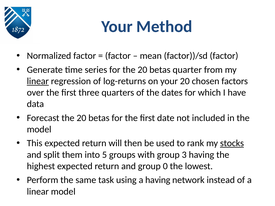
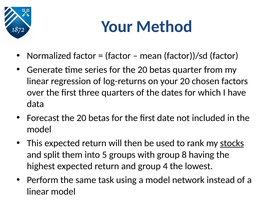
linear underline: present -> none (38, 81)
3: 3 -> 8 (184, 155)
0: 0 -> 4 (165, 166)
a having: having -> model (158, 180)
